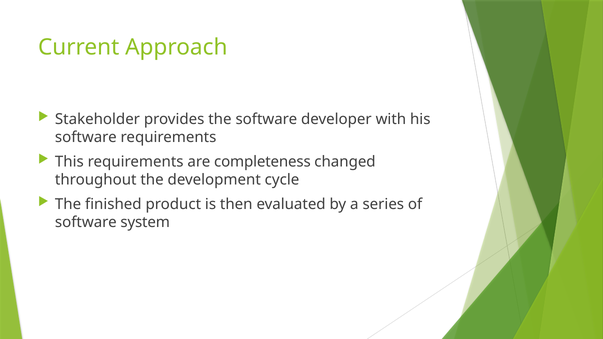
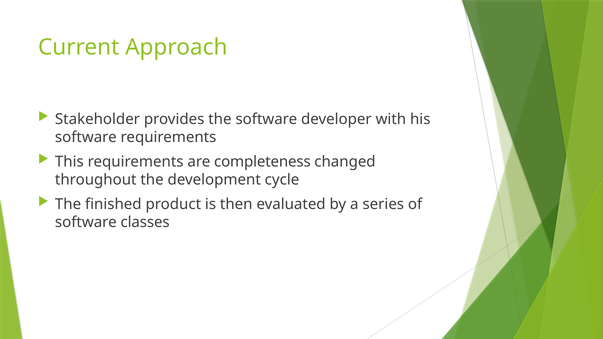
system: system -> classes (145, 222)
